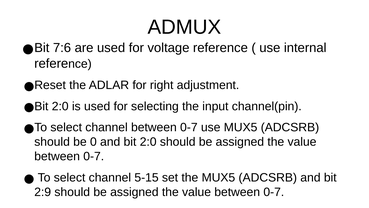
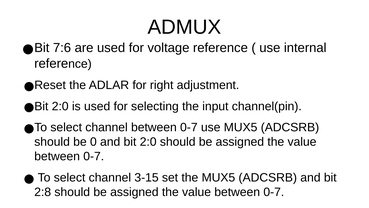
5-15: 5-15 -> 3-15 (147, 177)
2:9: 2:9 -> 2:8 (43, 192)
